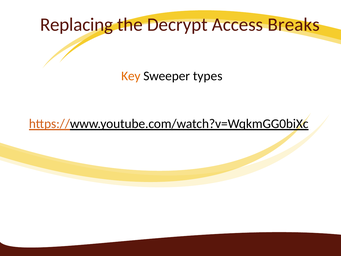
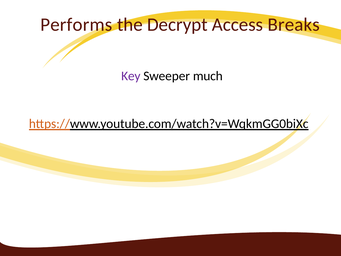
Replacing: Replacing -> Performs (76, 25)
Key colour: orange -> purple (131, 76)
types: types -> much (208, 76)
